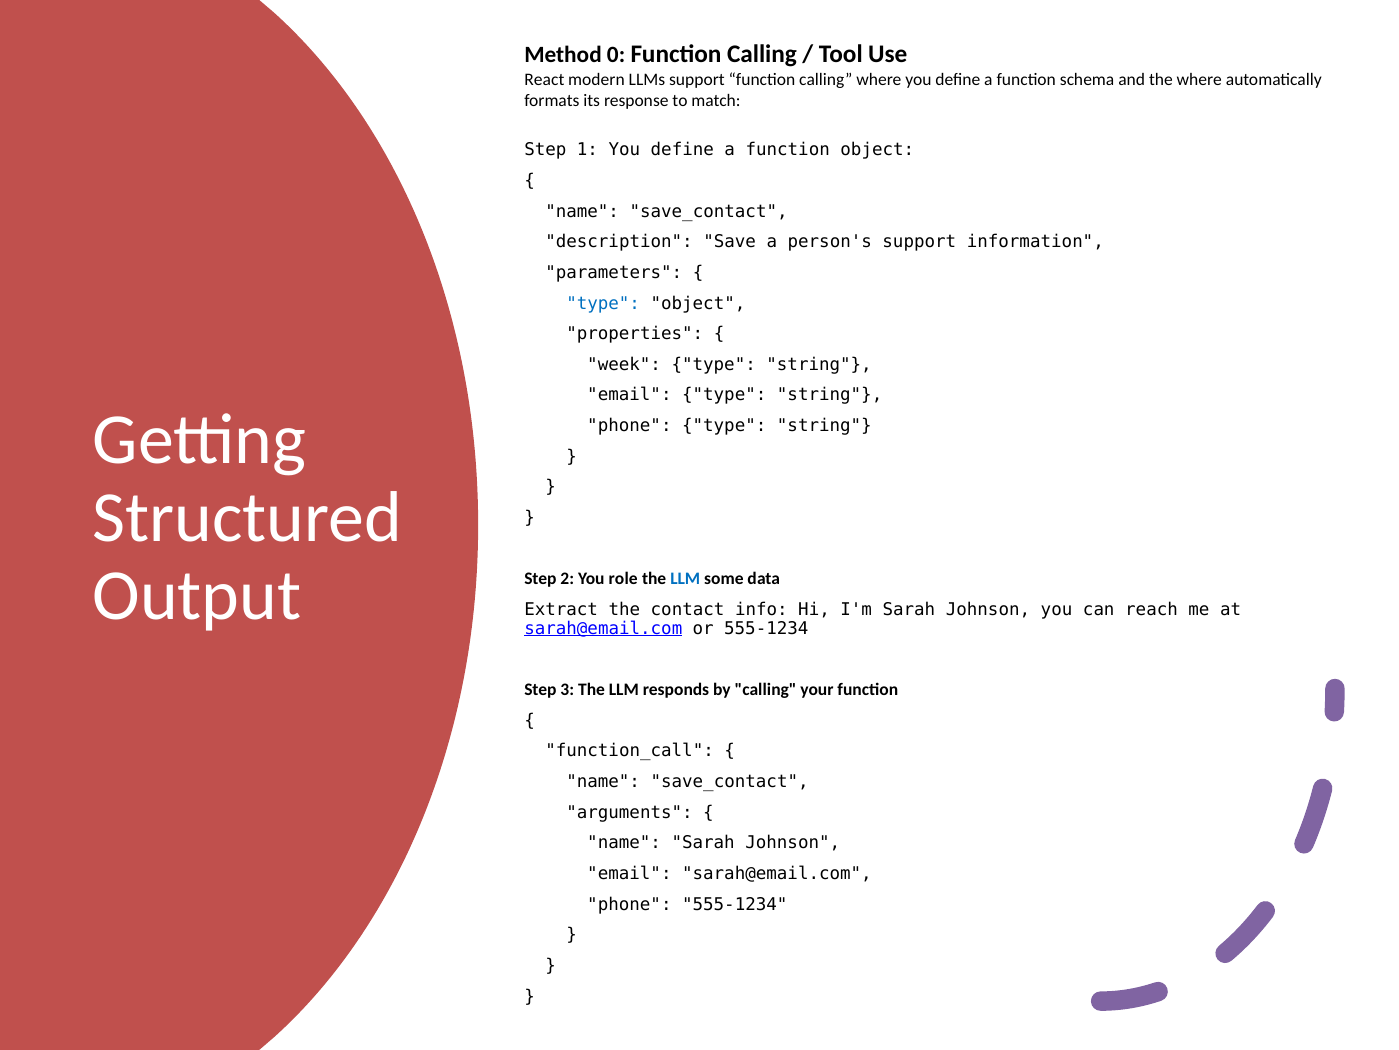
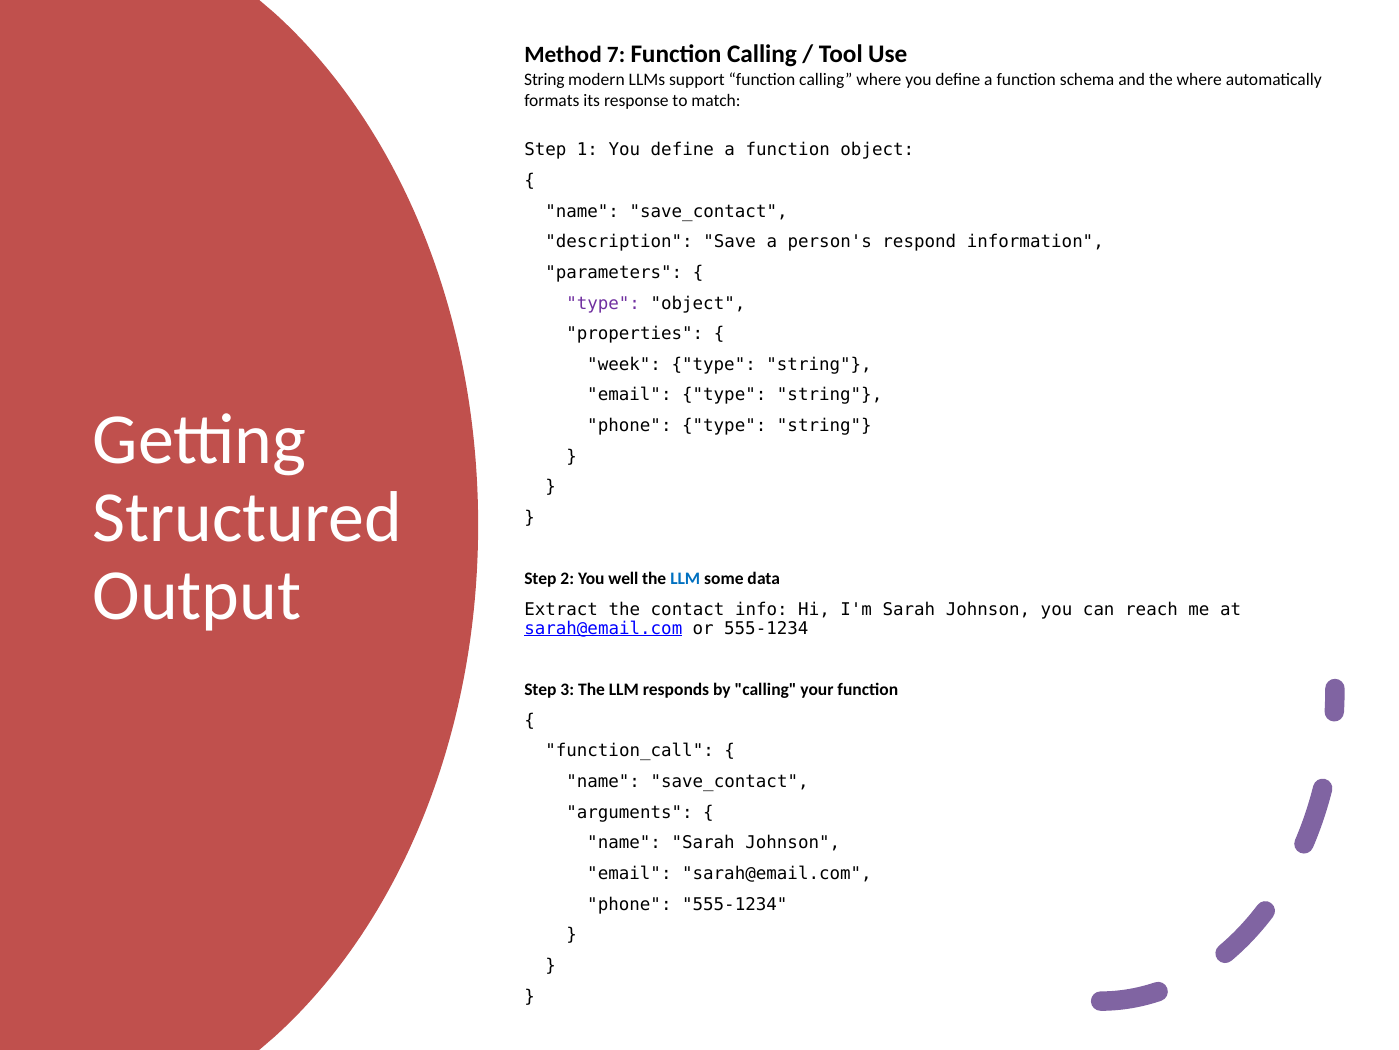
0: 0 -> 7 (616, 55)
React: React -> String (544, 80)
person's support: support -> respond (919, 242)
type colour: blue -> purple (603, 303)
role: role -> well (623, 579)
